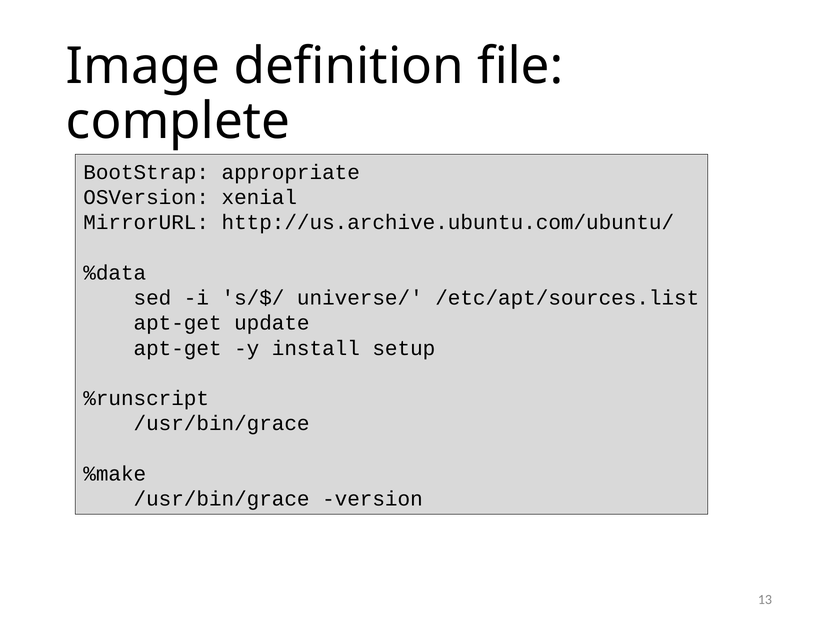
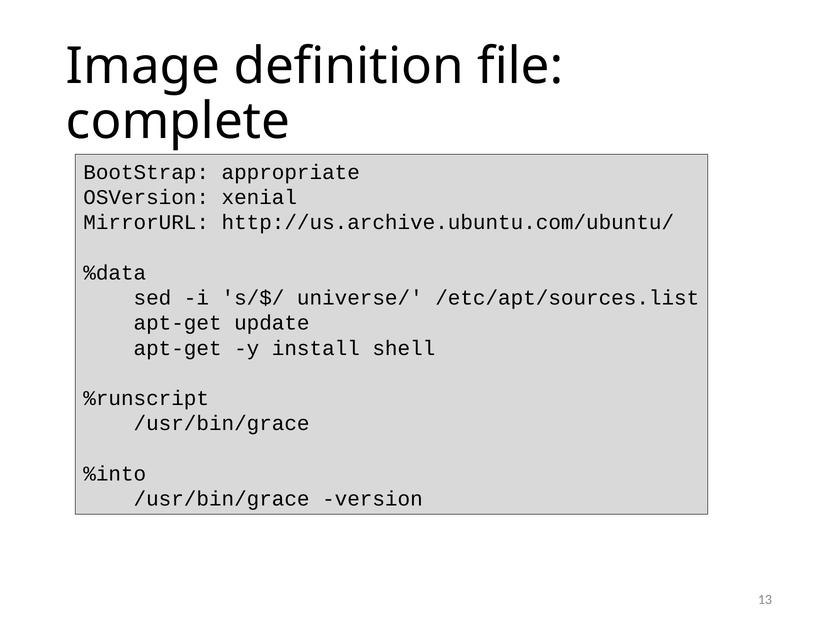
setup: setup -> shell (404, 348)
%make: %make -> %into (115, 474)
